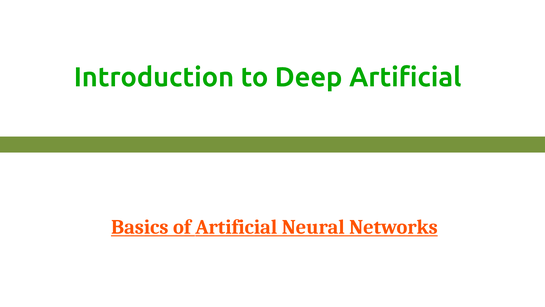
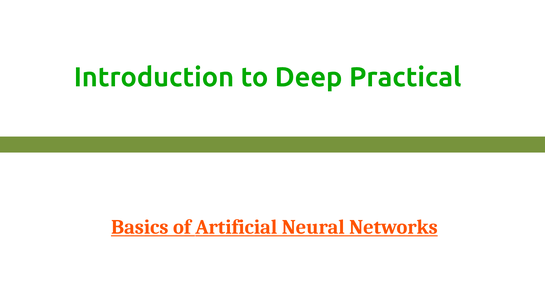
Deep Artificial: Artificial -> Practical (405, 77)
